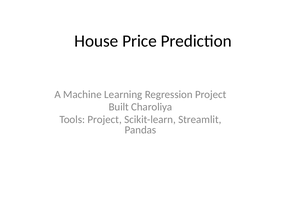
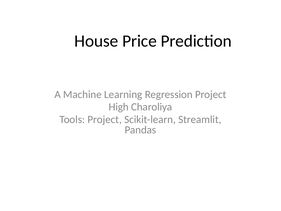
Built: Built -> High (119, 107)
